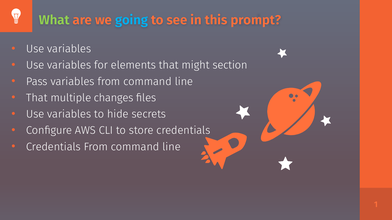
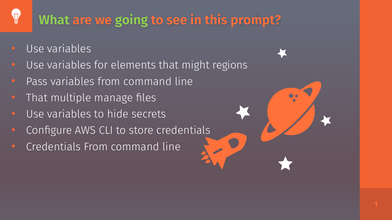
going colour: light blue -> light green (132, 20)
section: section -> regions (230, 65)
changes: changes -> manage (114, 98)
